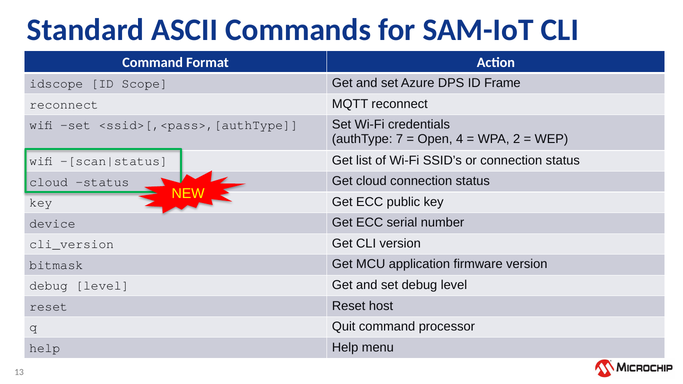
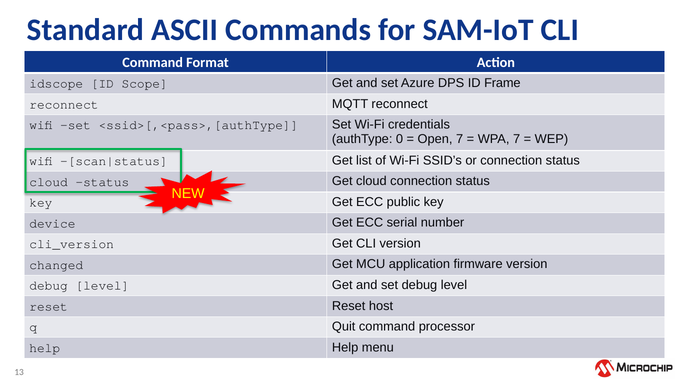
7: 7 -> 0 (400, 139)
Open 4: 4 -> 7 (460, 139)
WPA 2: 2 -> 7 (517, 139)
bitmask: bitmask -> changed (56, 265)
